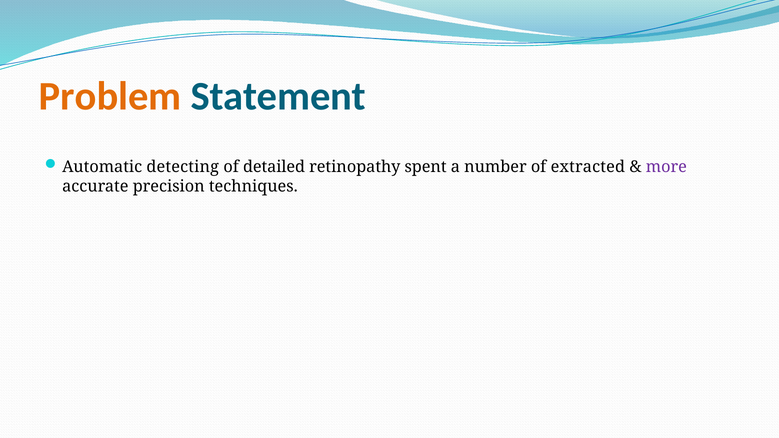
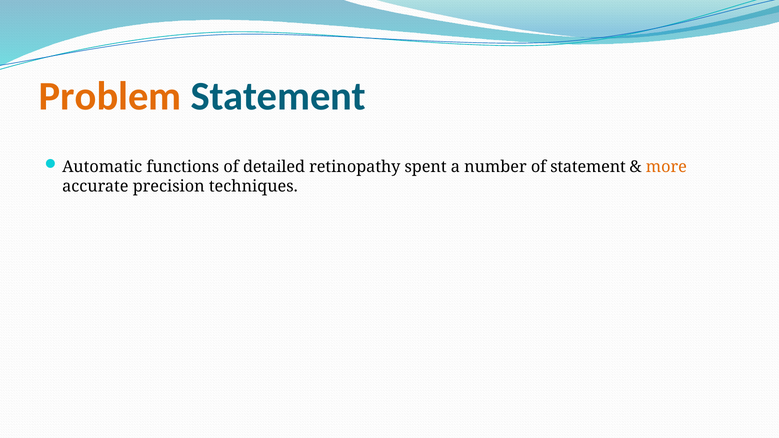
detecting: detecting -> functions (183, 167)
of extracted: extracted -> statement (588, 167)
more colour: purple -> orange (666, 167)
